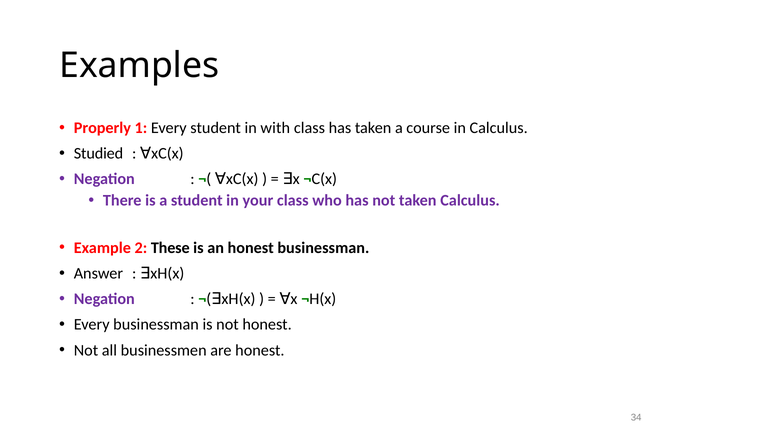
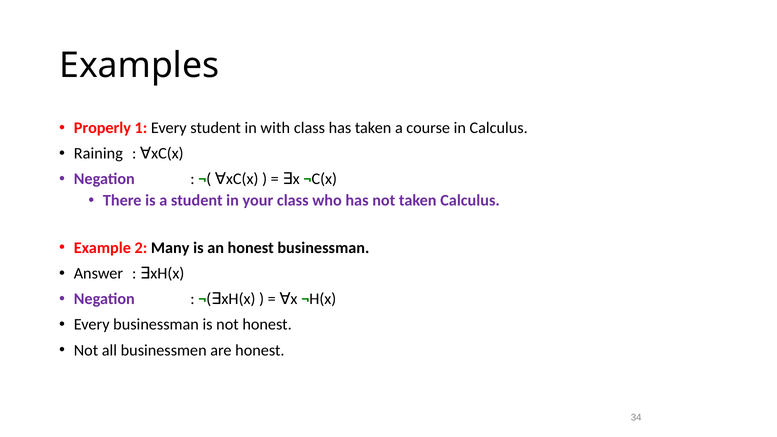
Studied: Studied -> Raining (98, 154)
These: These -> Many (170, 248)
